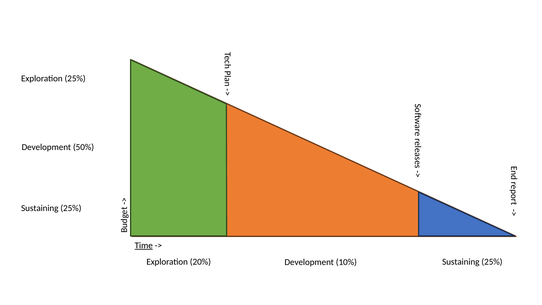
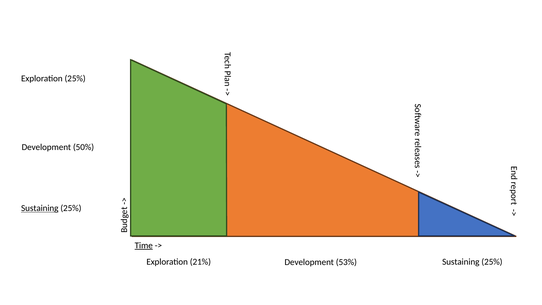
Sustaining underline: none -> present (40, 208)
20%: 20% -> 21% (200, 262)
10%: 10% -> 53% (346, 262)
